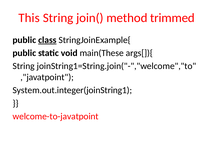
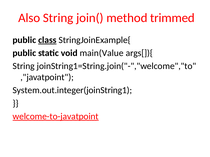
This: This -> Also (29, 18)
main(These: main(These -> main(Value (102, 53)
welcome-to-javatpoint underline: none -> present (56, 117)
